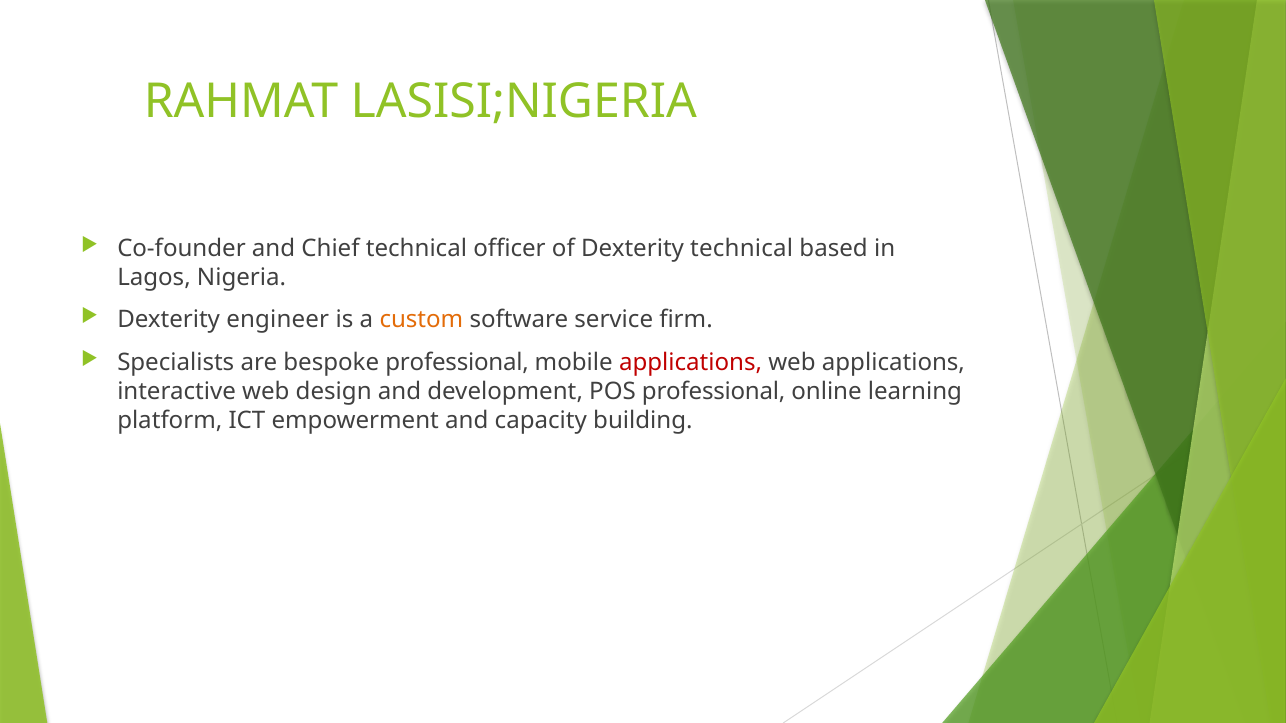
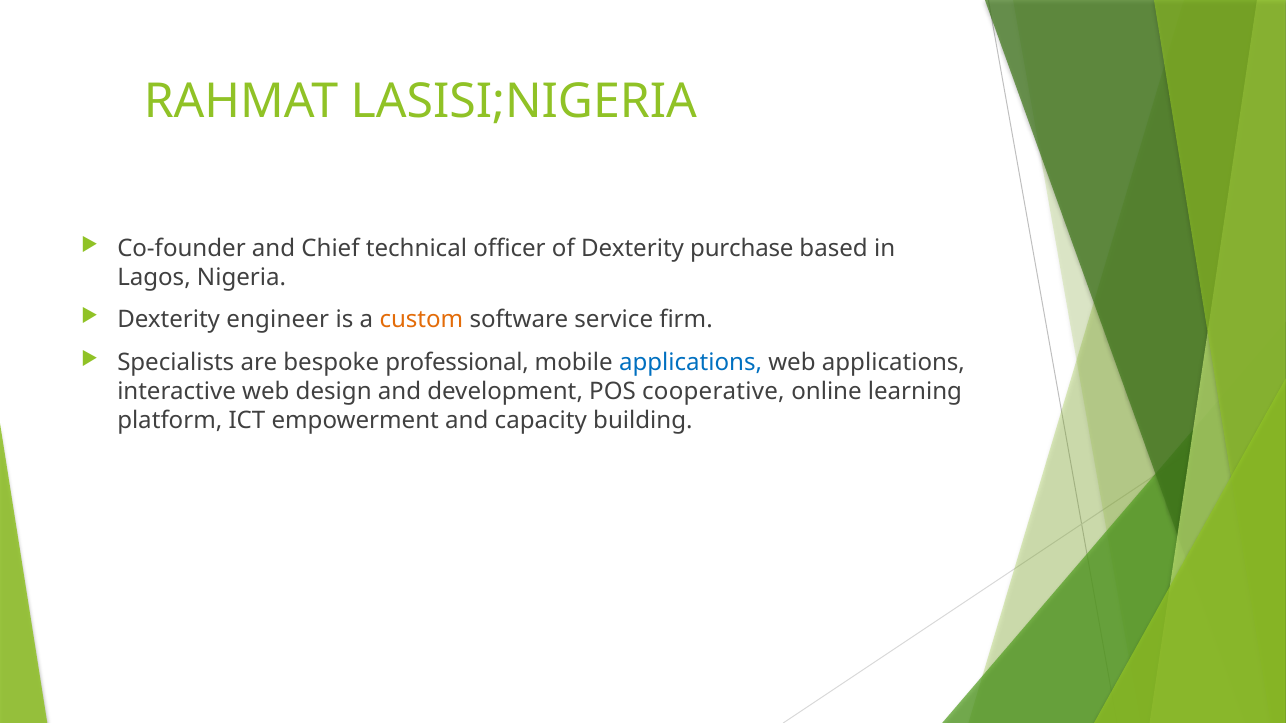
Dexterity technical: technical -> purchase (742, 249)
applications colour: red -> blue (691, 362)
POS professional: professional -> cooperative (713, 391)
